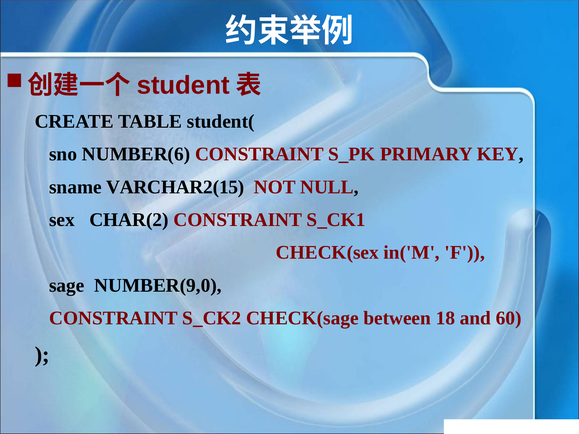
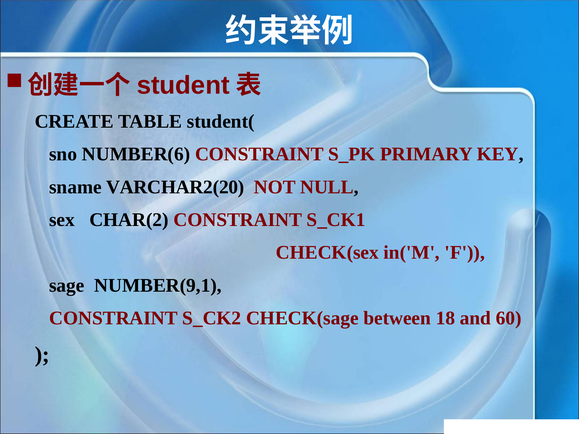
VARCHAR2(15: VARCHAR2(15 -> VARCHAR2(20 (175, 187)
NUMBER(9,0: NUMBER(9,0 -> NUMBER(9,1 (158, 286)
